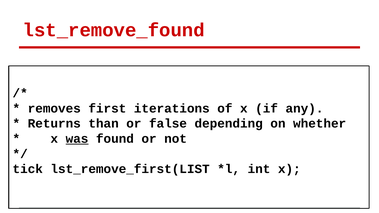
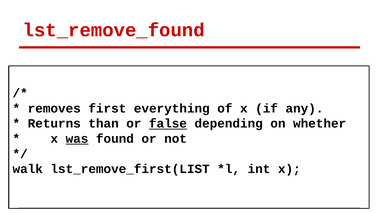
iterations: iterations -> everything (172, 109)
false underline: none -> present (168, 124)
tick: tick -> walk (28, 169)
